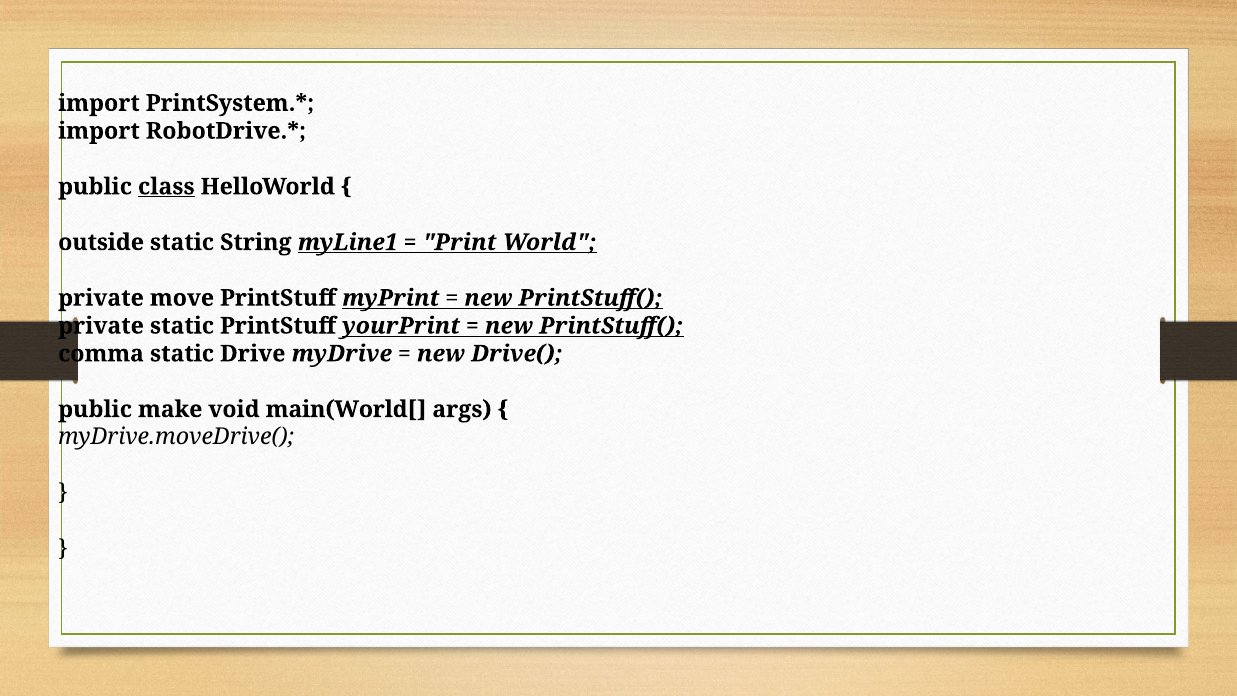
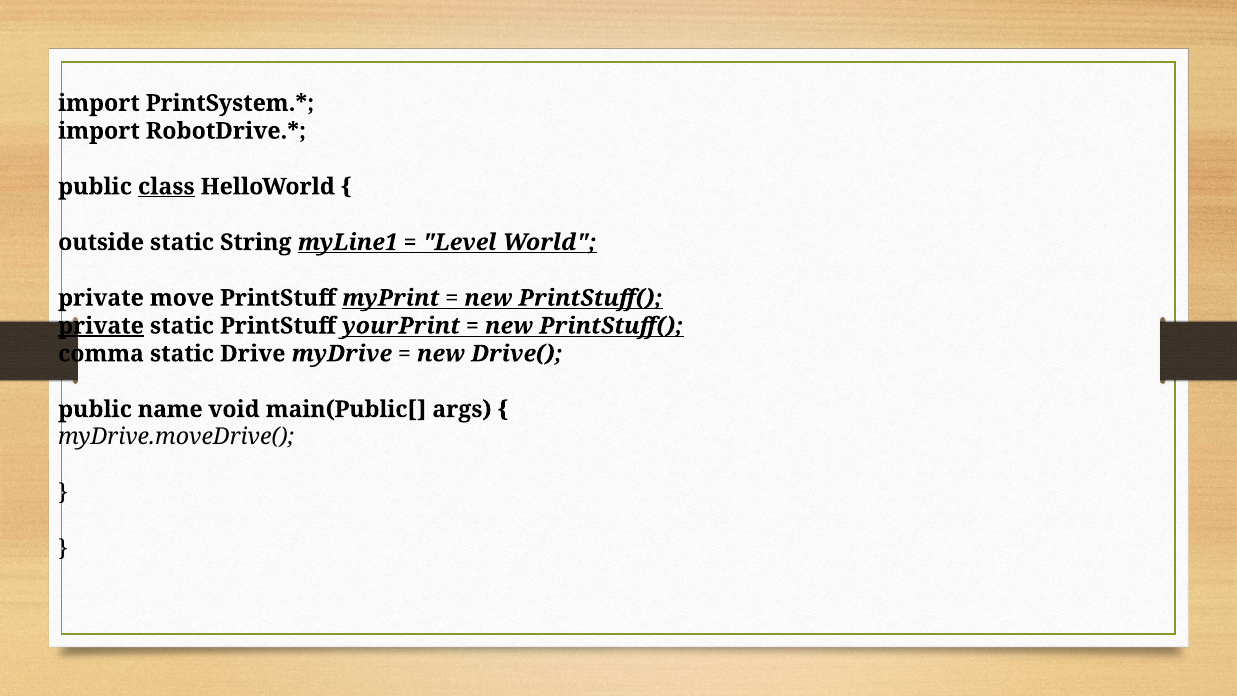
Print: Print -> Level (460, 242)
private underline: none -> present (101, 326)
make: make -> name (170, 409)
main(World[: main(World[ -> main(Public[ (346, 409)
